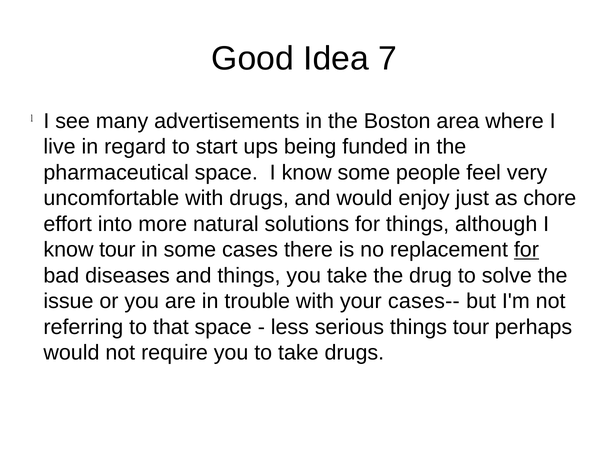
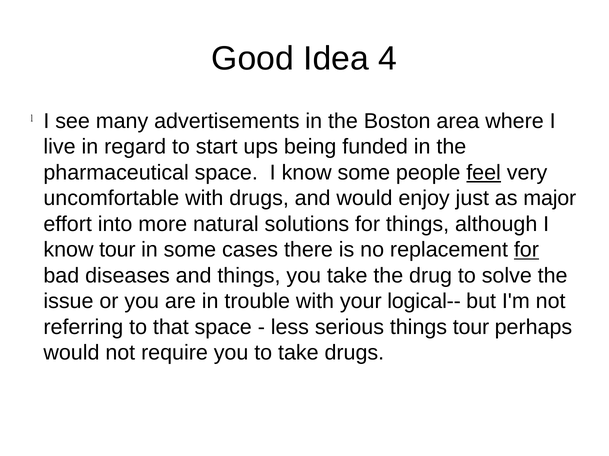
7: 7 -> 4 (388, 59)
feel underline: none -> present (484, 173)
chore: chore -> major (550, 199)
cases--: cases-- -> logical-- (424, 302)
